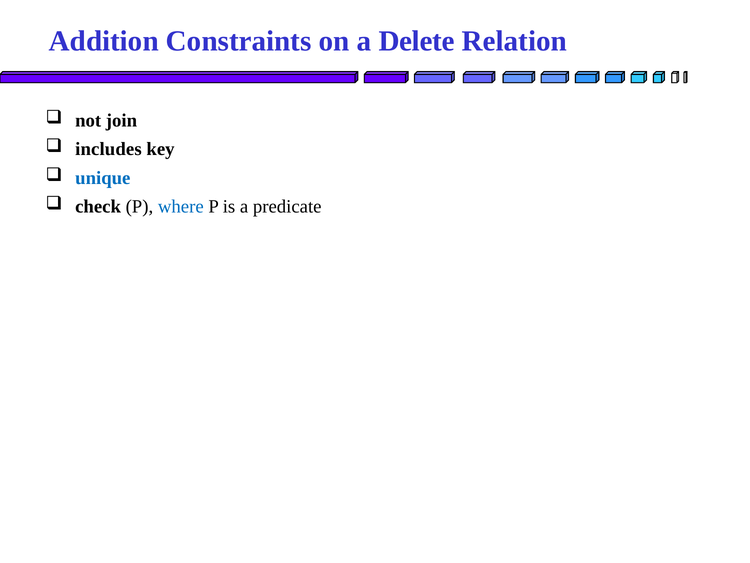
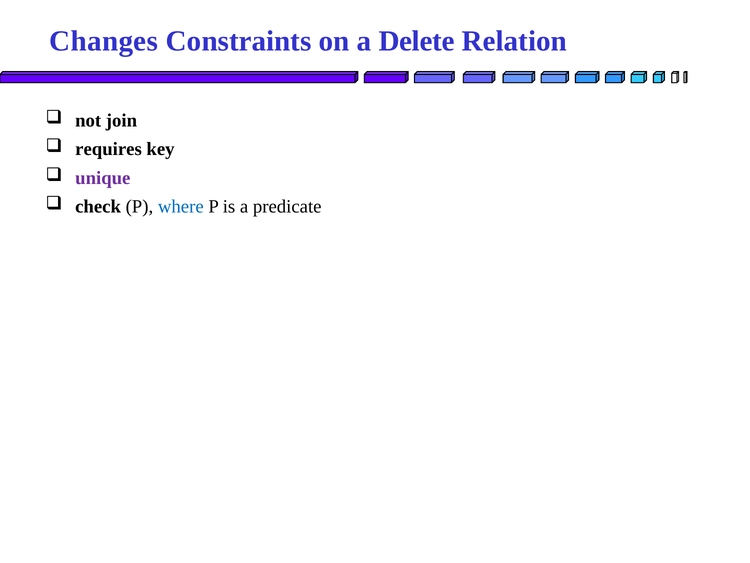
Addition: Addition -> Changes (104, 41)
includes: includes -> requires (109, 149)
unique colour: blue -> purple (103, 178)
